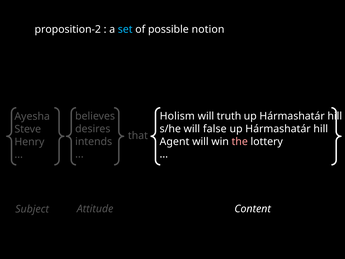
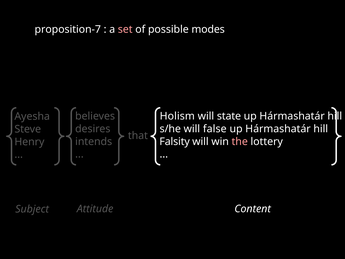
proposition-2: proposition-2 -> proposition-7 (68, 29)
set colour: light blue -> pink (125, 29)
notion: notion -> modes (208, 29)
truth: truth -> state (229, 116)
Agent: Agent -> Falsity (175, 141)
